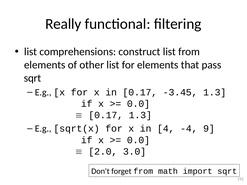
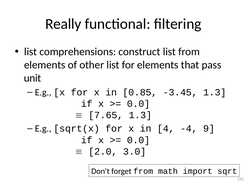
sqrt: sqrt -> unit (33, 78)
in 0.17: 0.17 -> 0.85 (140, 92)
0.17: 0.17 -> 7.65 (106, 115)
